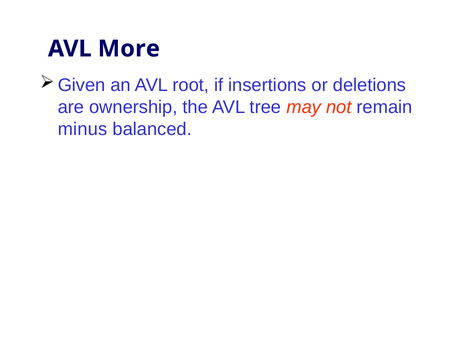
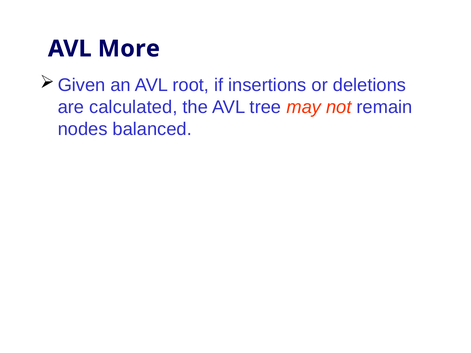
ownership: ownership -> calculated (133, 107)
minus: minus -> nodes (83, 129)
